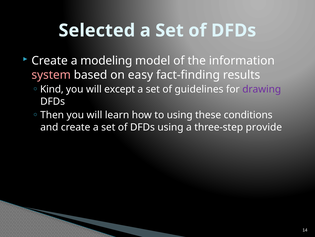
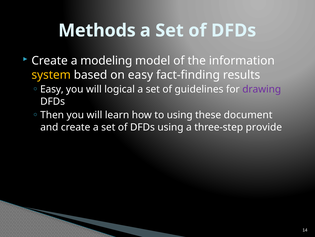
Selected: Selected -> Methods (97, 30)
system colour: pink -> yellow (51, 75)
Kind: Kind -> Easy (52, 89)
except: except -> logical (120, 89)
conditions: conditions -> document (248, 115)
